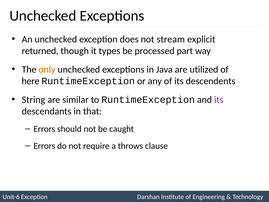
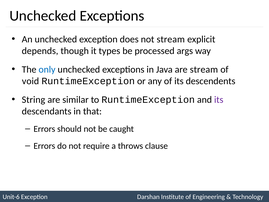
returned: returned -> depends (40, 51)
part: part -> args (185, 51)
only colour: orange -> blue (47, 69)
are utilized: utilized -> stream (204, 69)
here: here -> void (30, 81)
